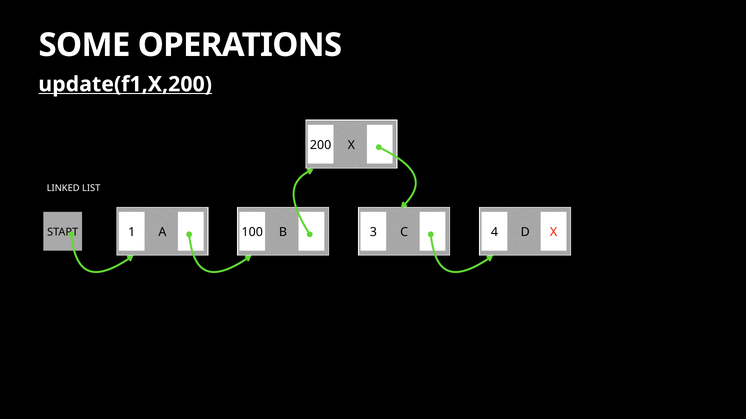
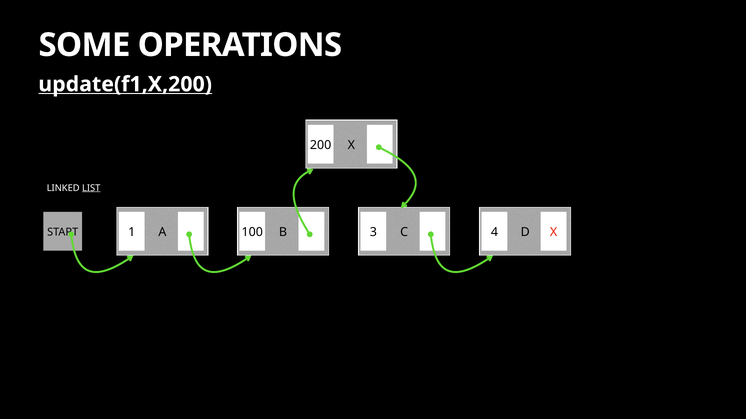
LIST underline: none -> present (91, 188)
